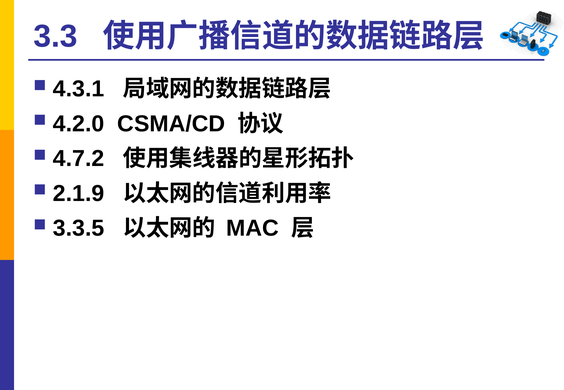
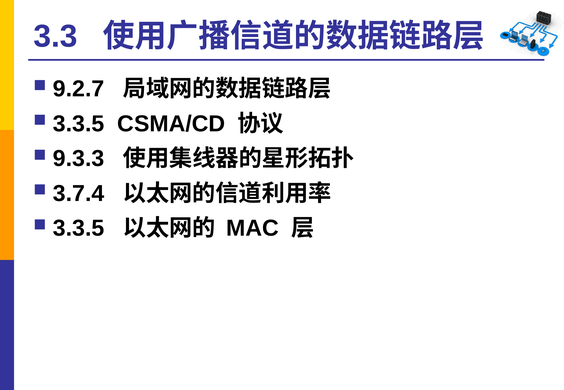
4.3.1: 4.3.1 -> 9.2.7 (79, 89)
4.2.0: 4.2.0 -> 3.3.5 (79, 124)
4.7.2: 4.7.2 -> 9.3.3 (79, 159)
2.1.9: 2.1.9 -> 3.7.4 (79, 194)
